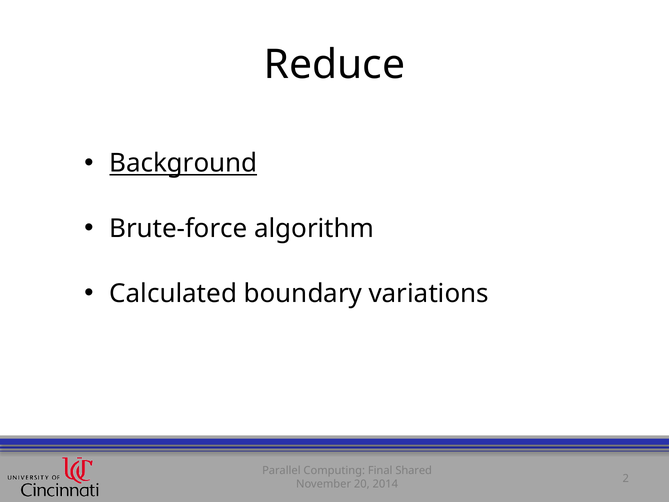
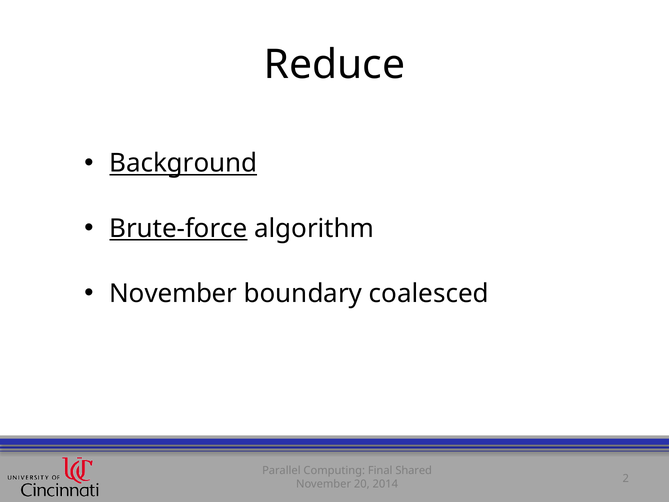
Brute-force underline: none -> present (178, 228)
Calculated: Calculated -> November (173, 293)
variations: variations -> coalesced (429, 293)
